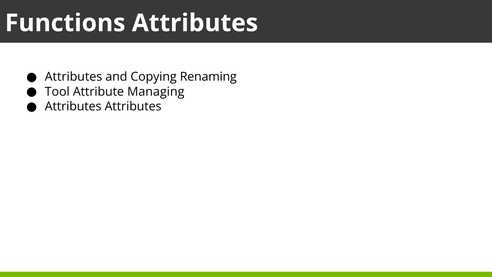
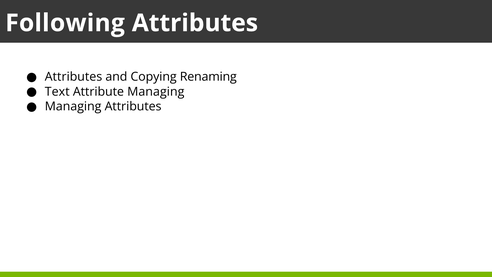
Functions: Functions -> Following (65, 23)
Tool: Tool -> Text (57, 92)
Attributes: Attributes -> Managing (73, 106)
